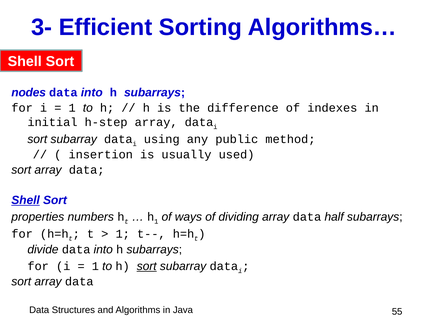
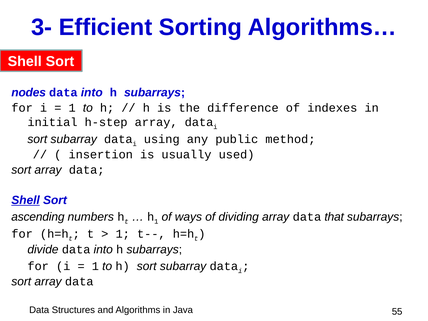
properties: properties -> ascending (38, 217)
half: half -> that (334, 217)
sort underline: present -> none (147, 266)
